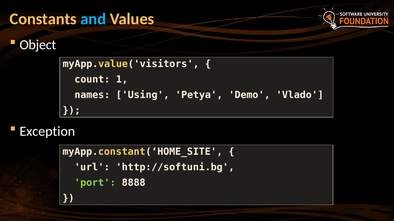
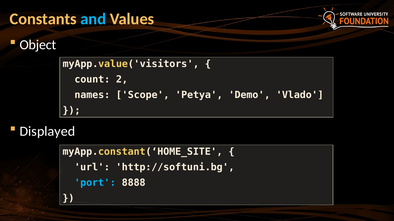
1: 1 -> 2 (122, 80)
Using: Using -> Scope (143, 95)
Exception: Exception -> Displayed (47, 132)
port colour: light green -> light blue (95, 183)
